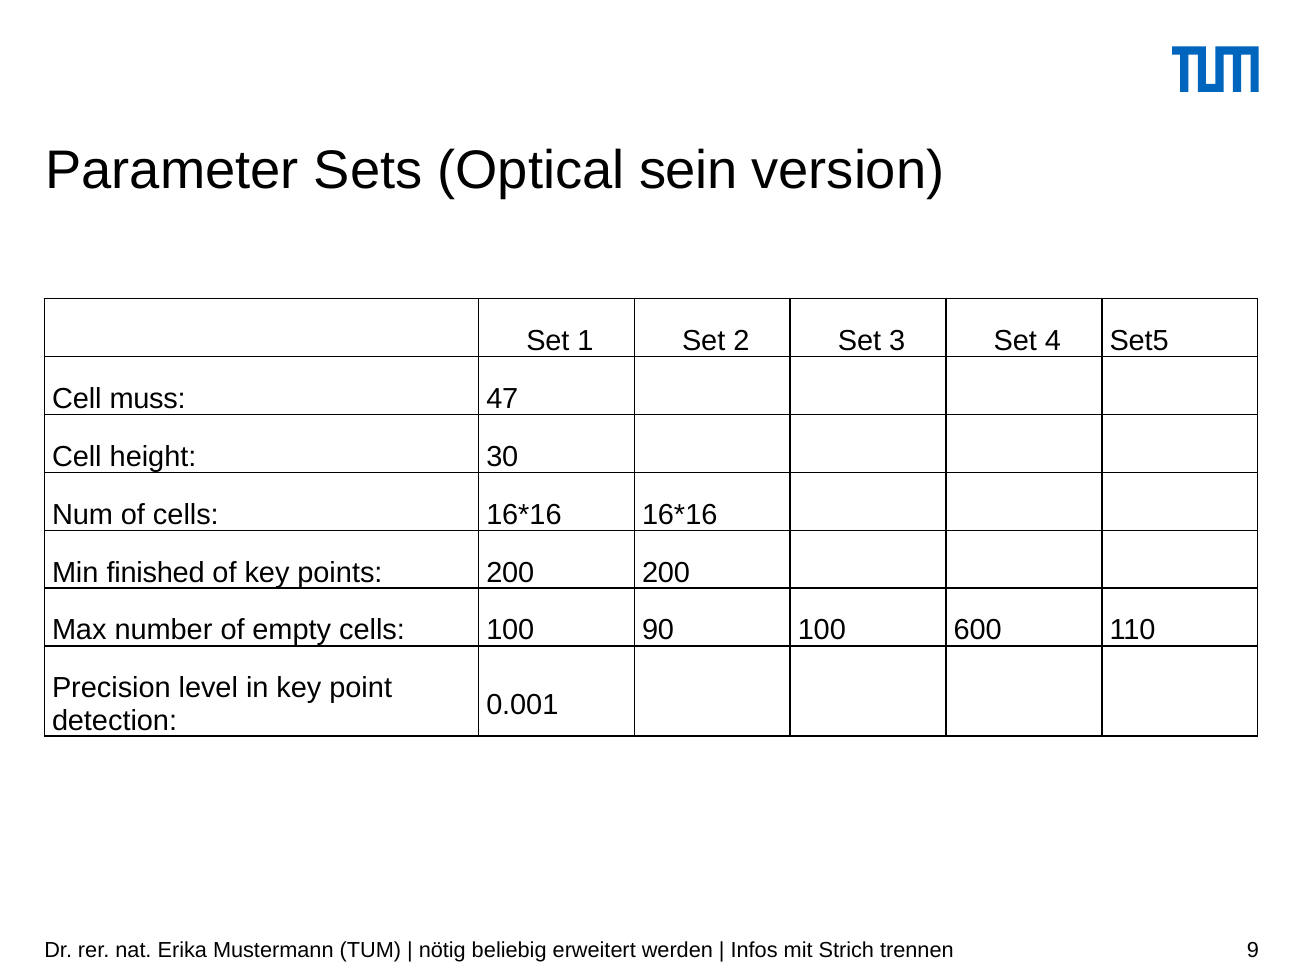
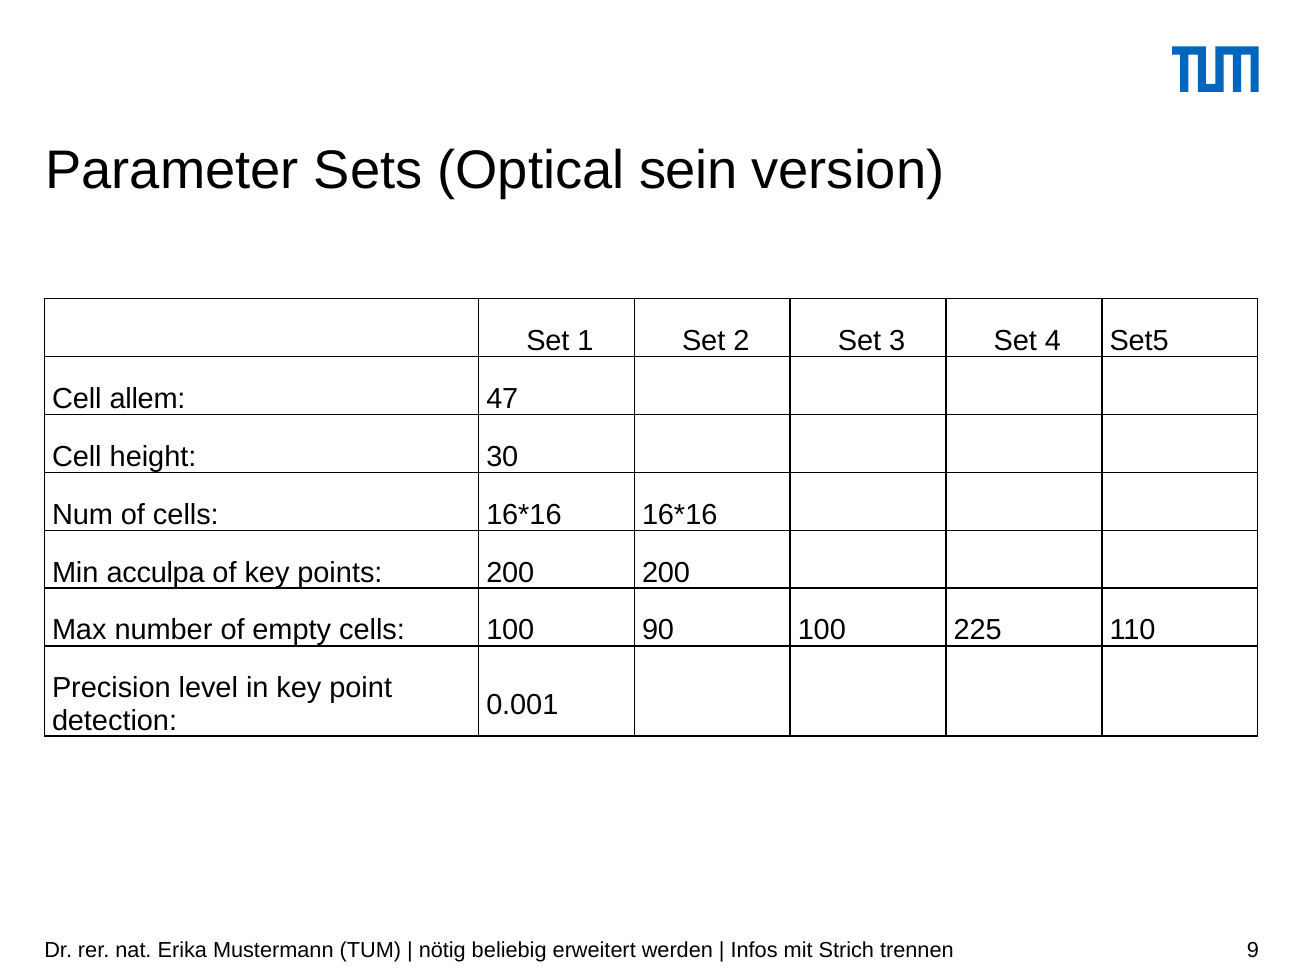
muss: muss -> allem (148, 399)
finished: finished -> acculpa (156, 573)
600: 600 -> 225 (978, 630)
